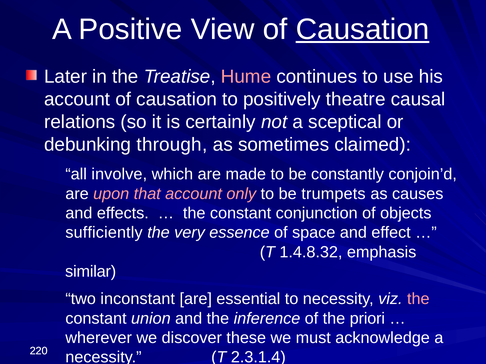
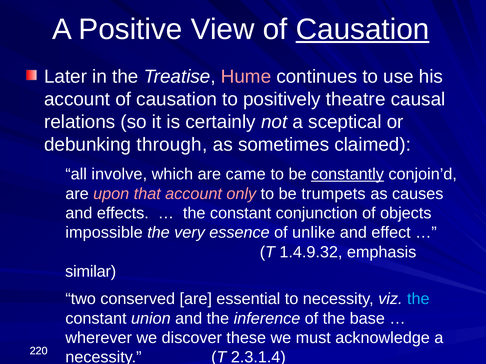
made: made -> came (246, 175)
constantly underline: none -> present (347, 175)
sufficiently: sufficiently -> impossible (104, 233)
space: space -> unlike (314, 233)
1.4.8.32: 1.4.8.32 -> 1.4.9.32 (311, 252)
inconstant: inconstant -> conserved (138, 299)
the colour: pink -> light blue (418, 299)
priori: priori -> base (367, 319)
